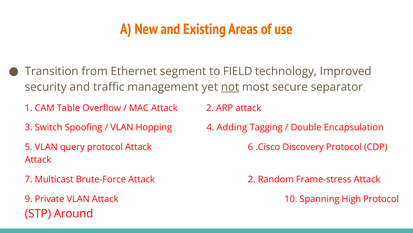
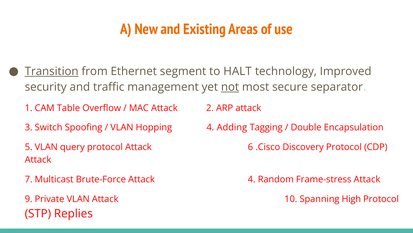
Transition underline: none -> present (52, 71)
FIELD: FIELD -> HALT (238, 71)
Brute-Force Attack 2: 2 -> 4 (252, 179)
Around: Around -> Replies (73, 213)
